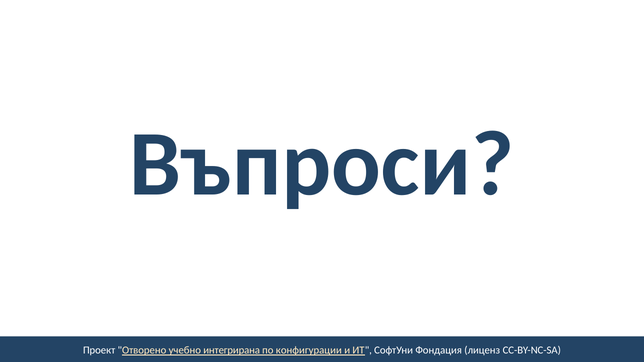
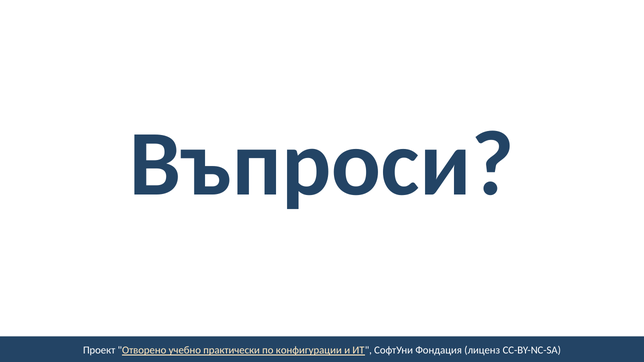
интегрирана: интегрирана -> практически (232, 351)
